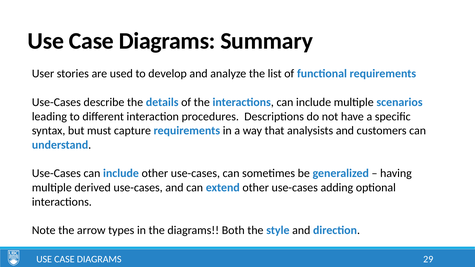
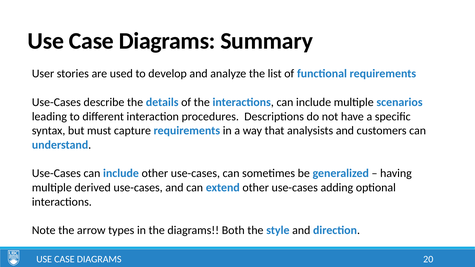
29: 29 -> 20 (428, 259)
